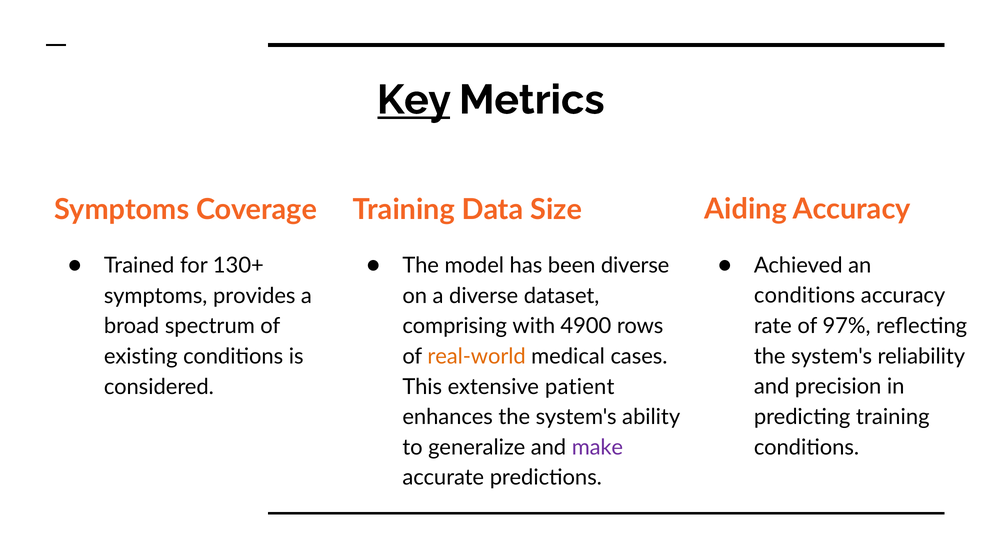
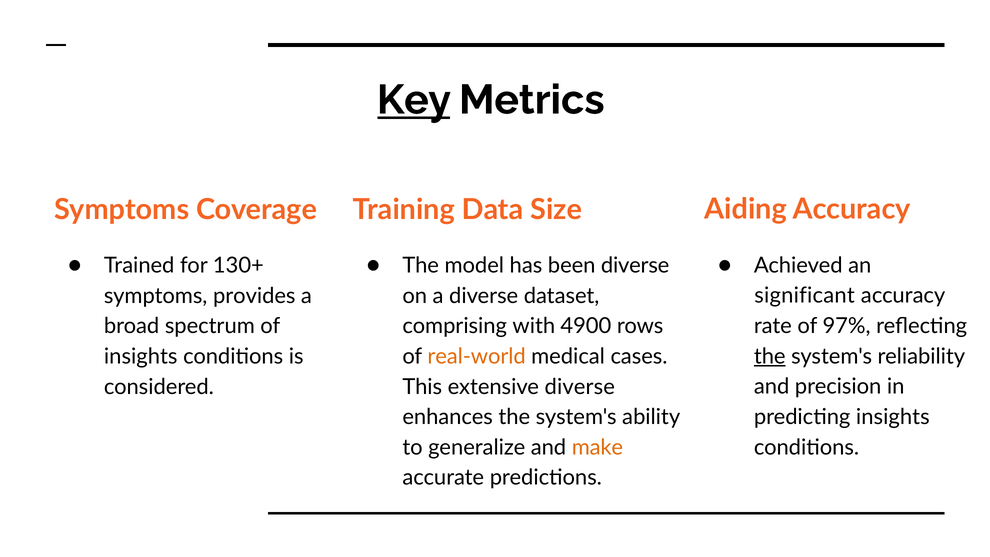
conditions: conditions -> significant (805, 296)
existing: existing -> insights (141, 356)
the underline: none -> present (770, 356)
extensive patient: patient -> diverse (580, 387)
predicting training: training -> insights (893, 417)
make colour: purple -> orange (597, 447)
